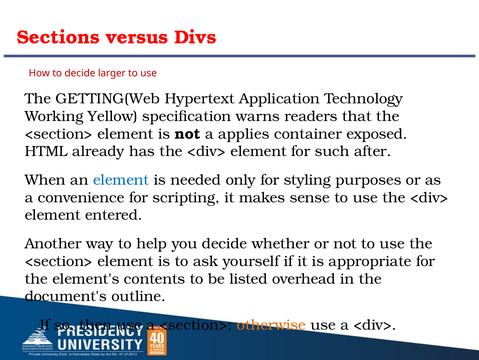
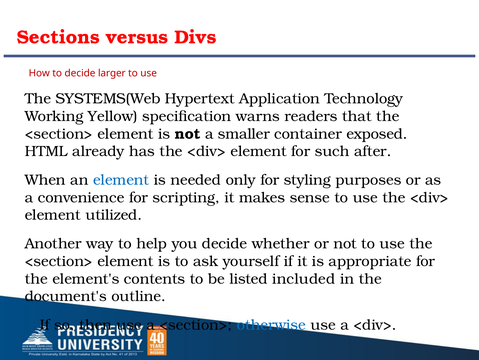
GETTING(Web: GETTING(Web -> SYSTEMS(Web (108, 98)
applies: applies -> smaller (244, 134)
entered: entered -> utilized (114, 215)
overhead: overhead -> included (304, 278)
otherwise colour: orange -> blue (271, 324)
